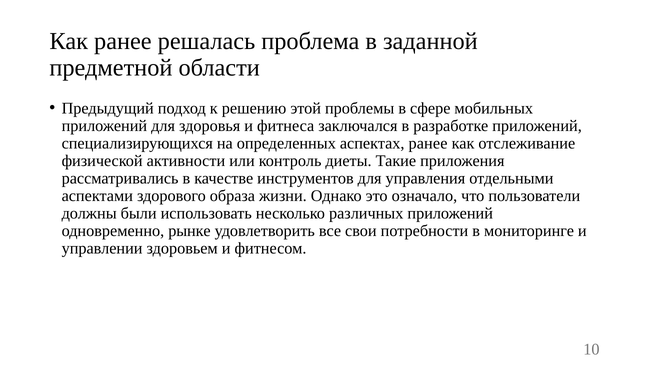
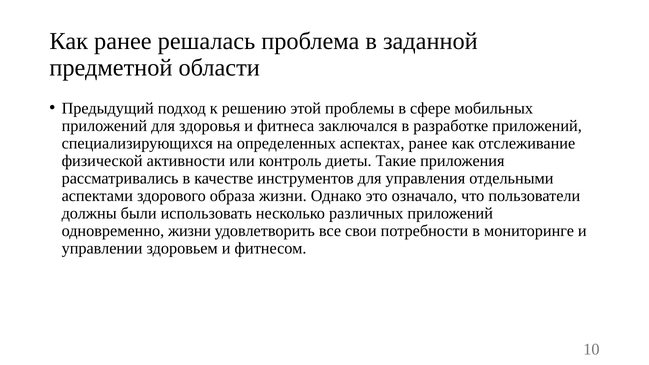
одновременно рынке: рынке -> жизни (190, 231)
